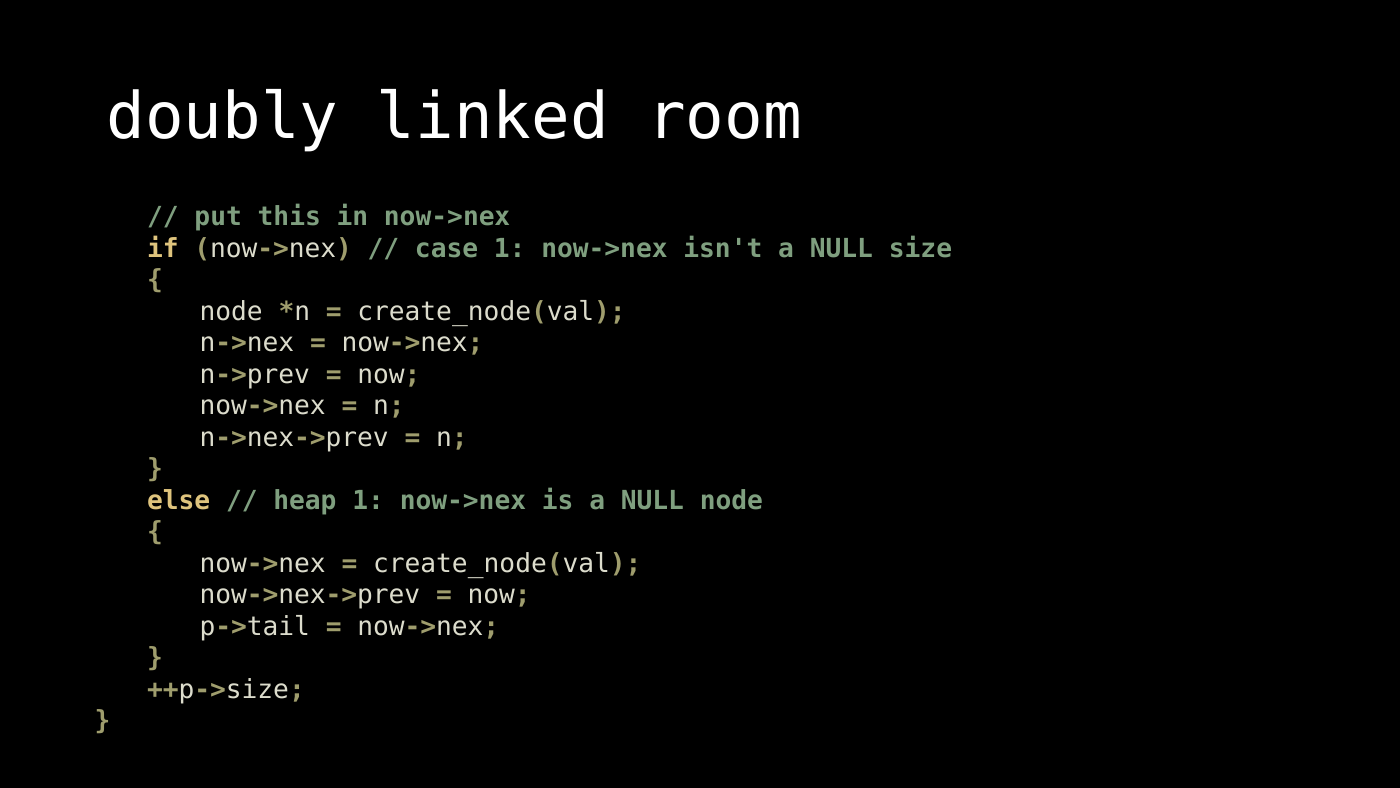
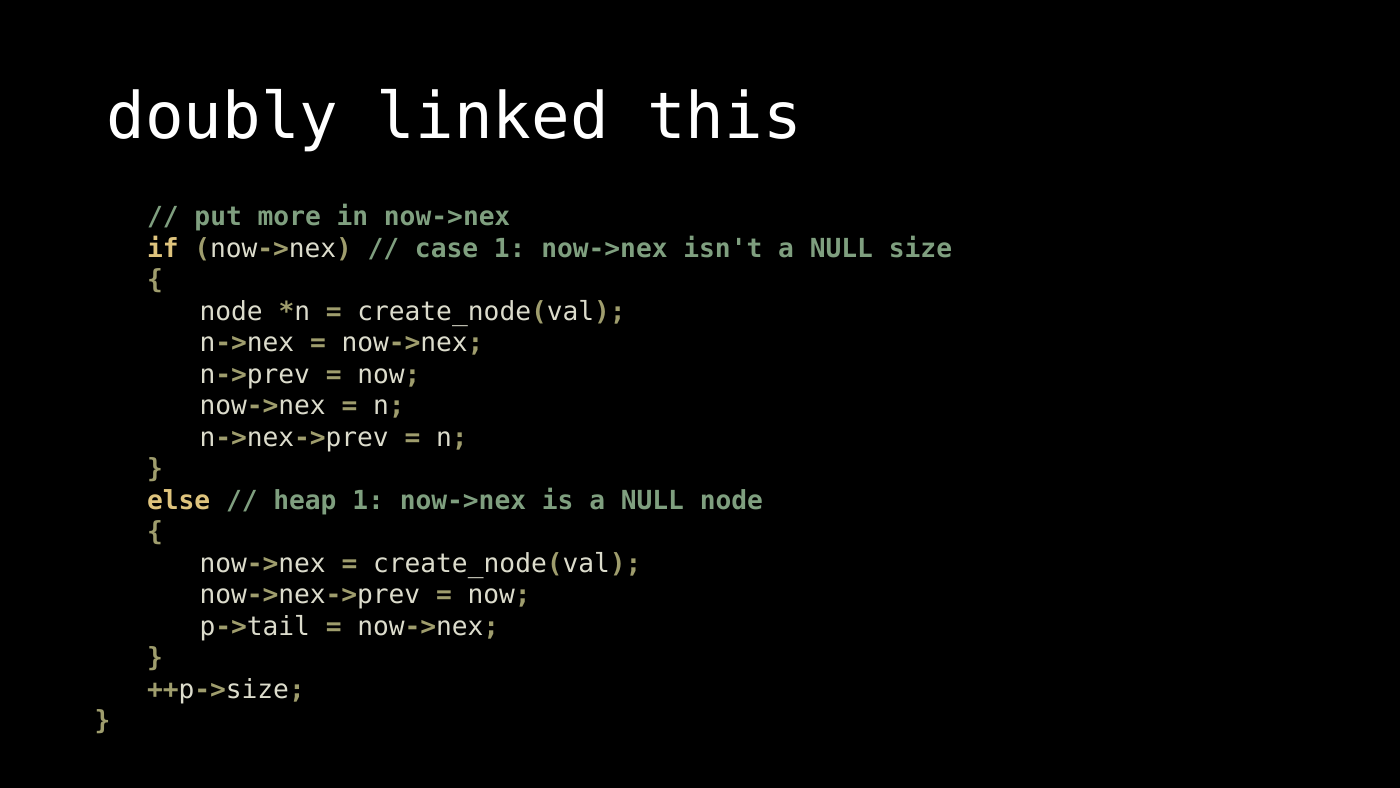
room: room -> this (725, 118)
this: this -> more (289, 217)
